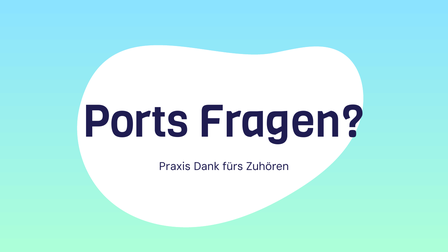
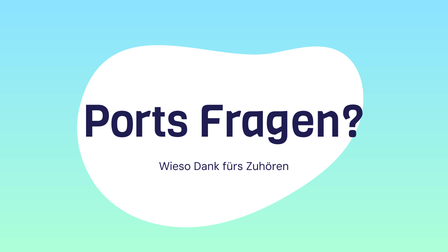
Praxis: Praxis -> Wieso (175, 166)
